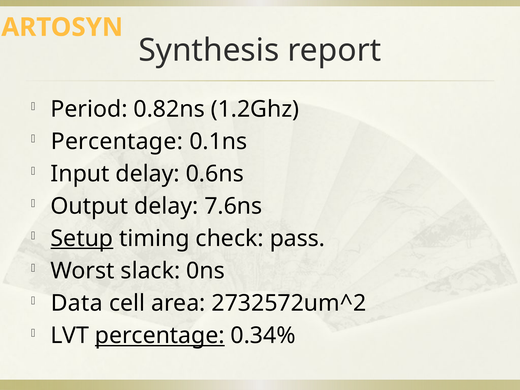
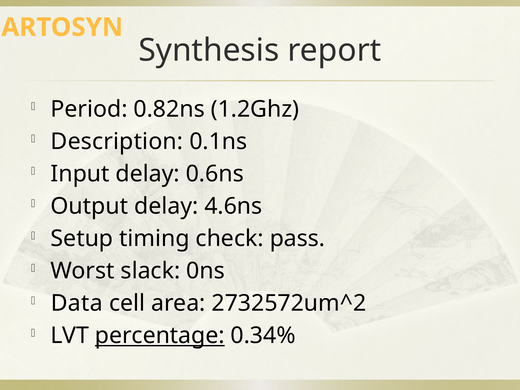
Percentage: Percentage -> Description (117, 141)
7.6ns: 7.6ns -> 4.6ns (233, 206)
Setup underline: present -> none (82, 239)
